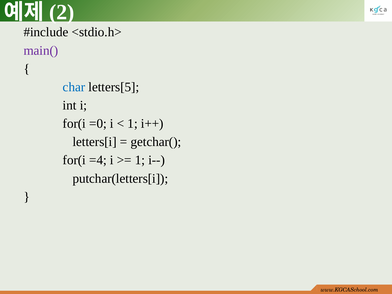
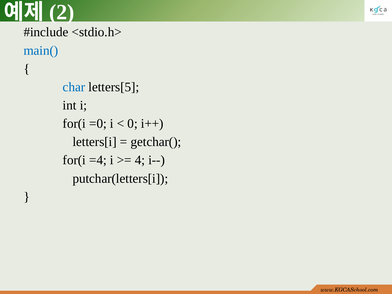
main( colour: purple -> blue (41, 50)
1: 1 -> 0 (133, 124)
1: 1 -> 4 (140, 160)
